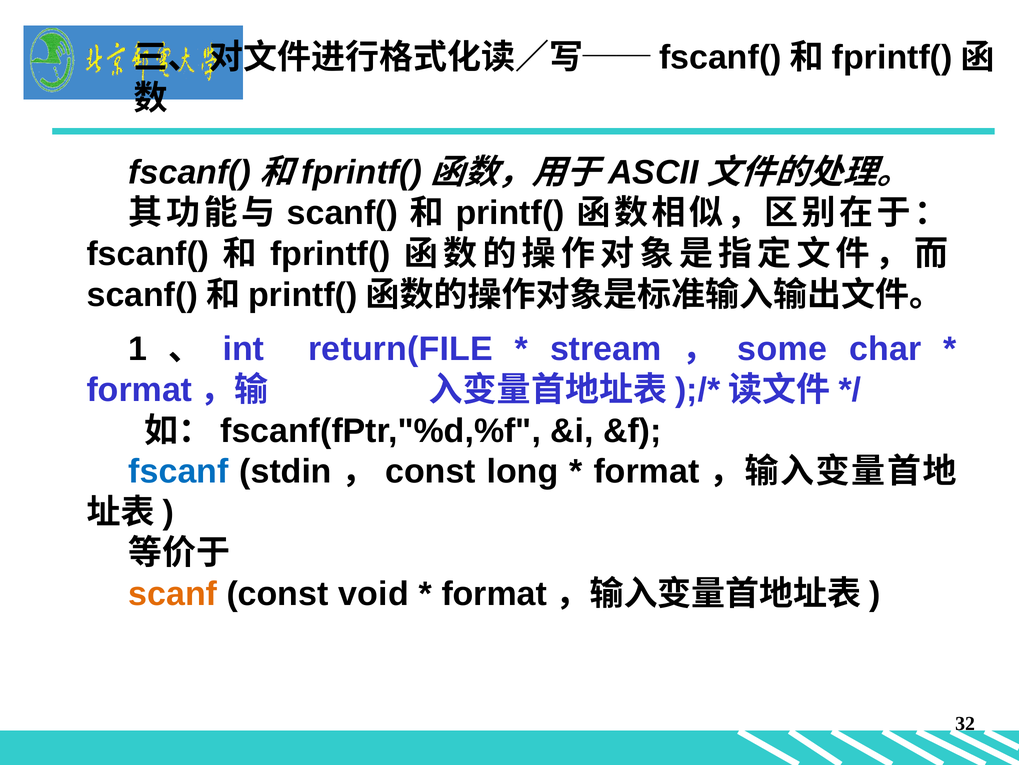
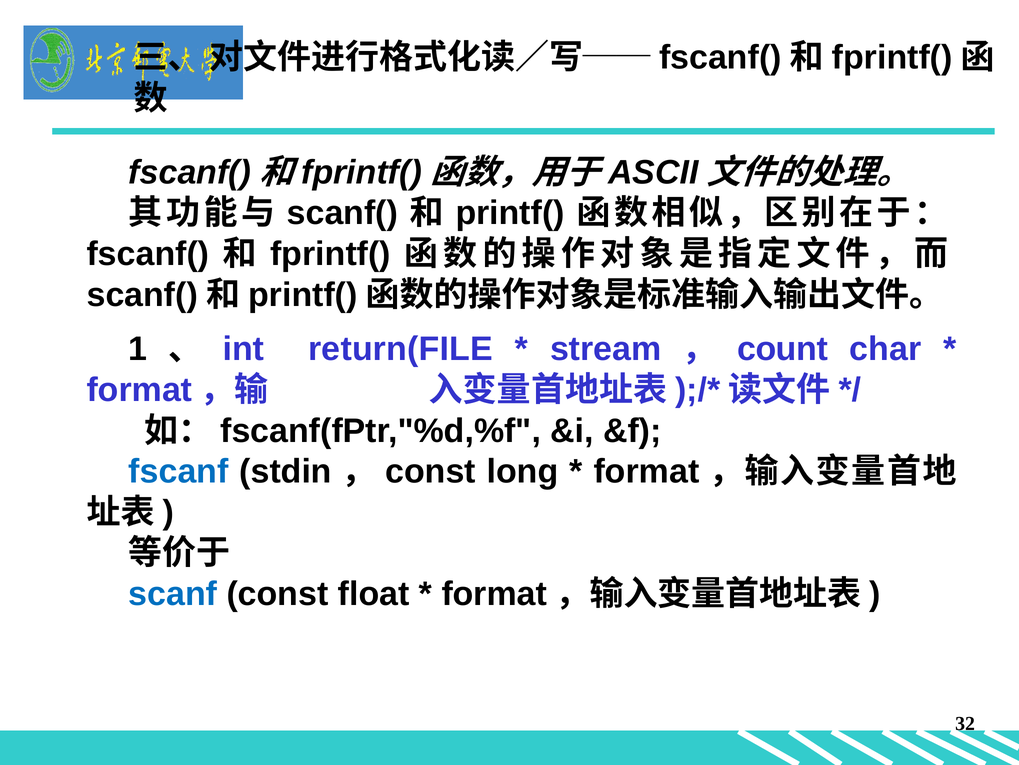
some: some -> count (783, 349)
scanf colour: orange -> blue (173, 593)
void: void -> float (374, 593)
